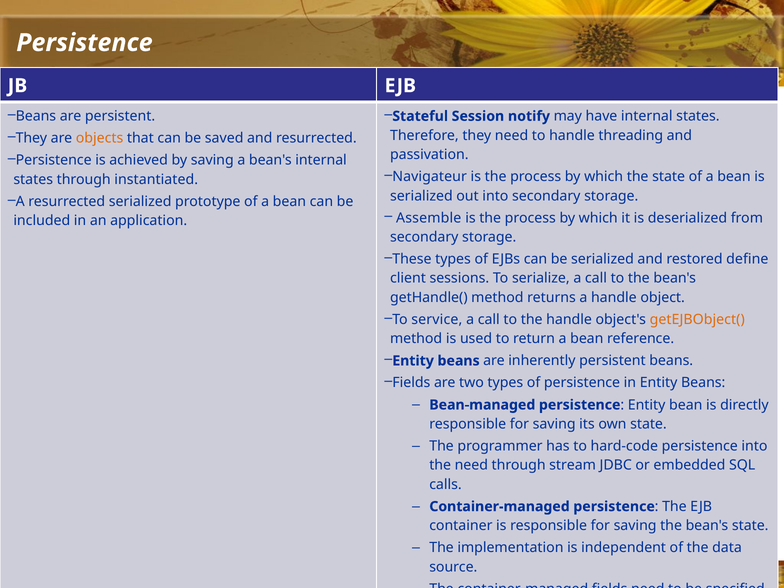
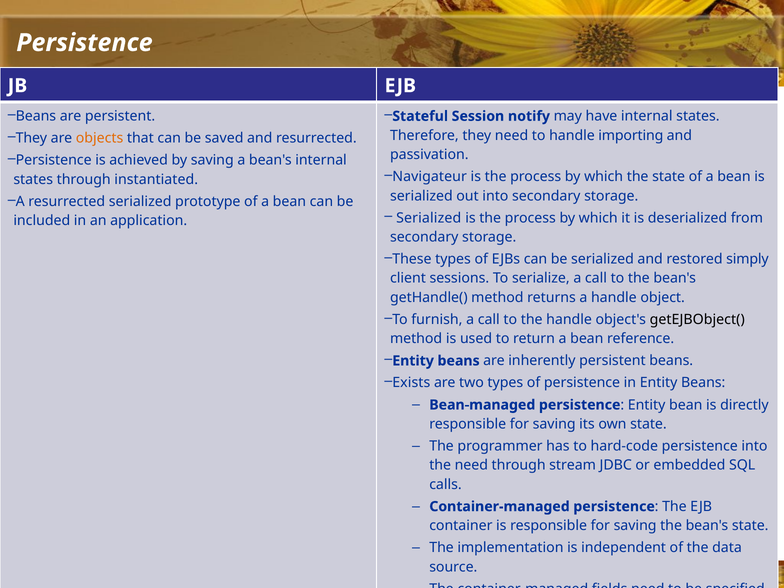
threading: threading -> importing (631, 135)
Assemble: Assemble -> Serialized (429, 218)
define: define -> simply (747, 259)
service: service -> furnish (437, 320)
getEJBObject( colour: orange -> black (697, 320)
Fields: Fields -> Exists (411, 383)
